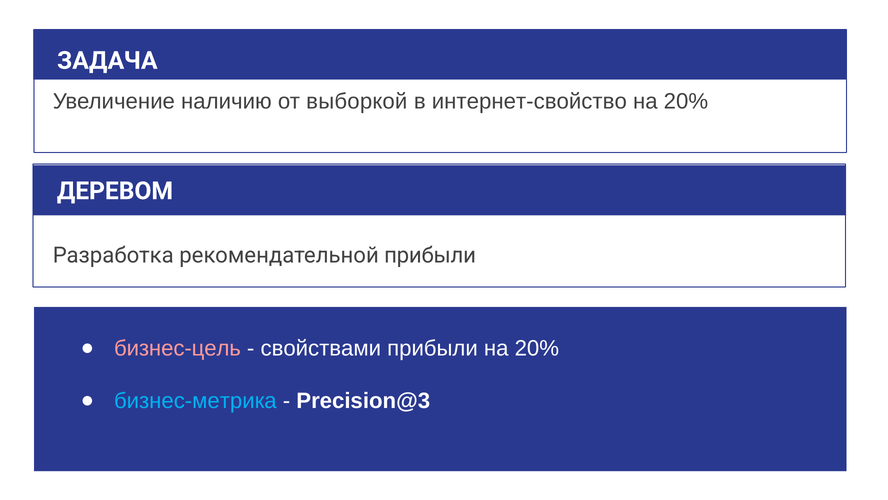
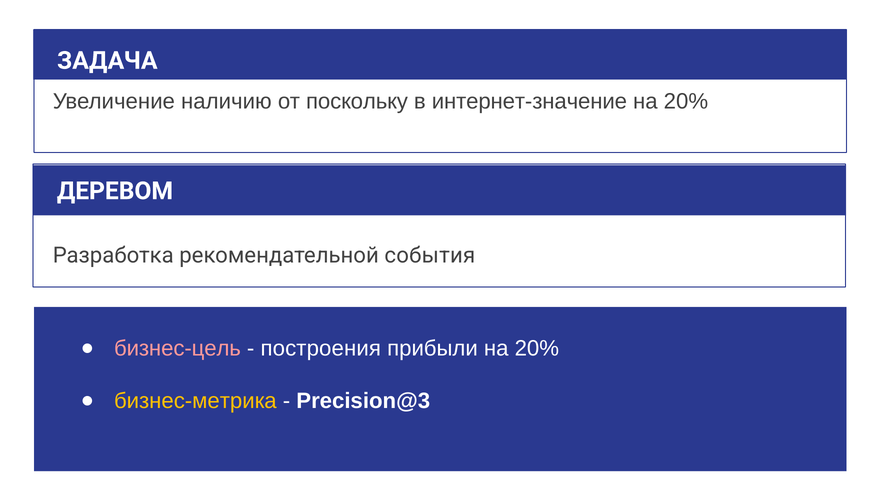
выборкой: выборкой -> поскольку (357, 101)
интернет-свойство: интернет-свойство -> интернет-значение (529, 101)
рекомендательной прибыли: прибыли -> события (430, 255)
свойствами: свойствами -> построения (321, 348)
бизнес-метрика colour: light blue -> yellow (195, 401)
